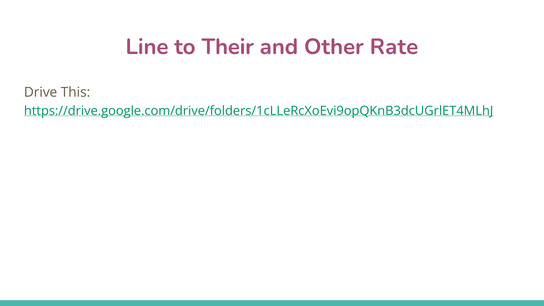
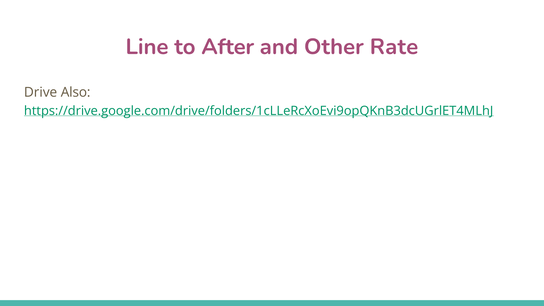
Their: Their -> After (228, 47)
This: This -> Also (76, 92)
